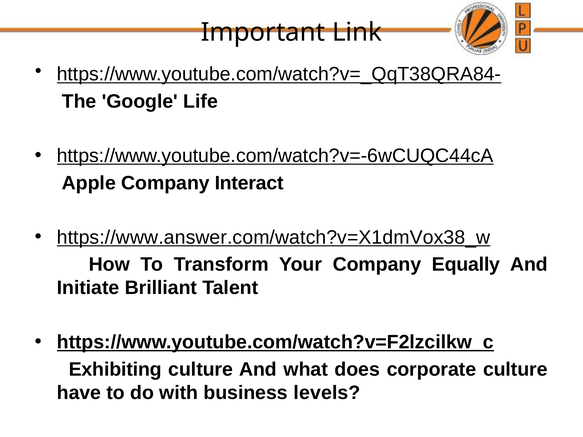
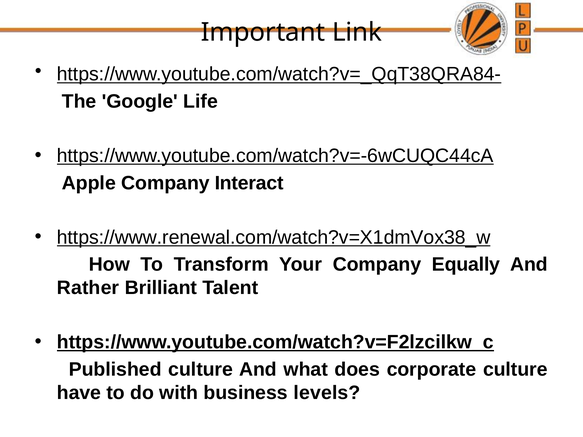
https://www.answer.com/watch?v=X1dmVox38_w: https://www.answer.com/watch?v=X1dmVox38_w -> https://www.renewal.com/watch?v=X1dmVox38_w (274, 237)
Initiate: Initiate -> Rather (88, 288)
Exhibiting: Exhibiting -> Published (115, 370)
